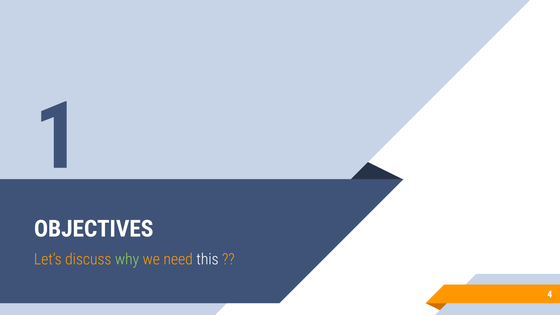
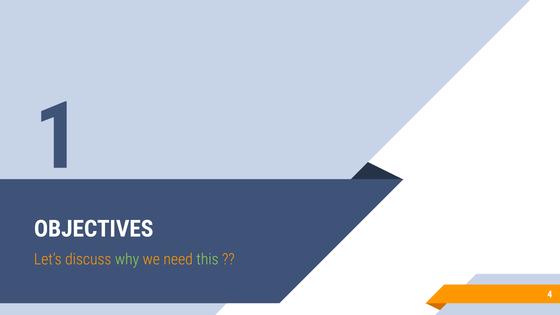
this colour: white -> light green (207, 259)
